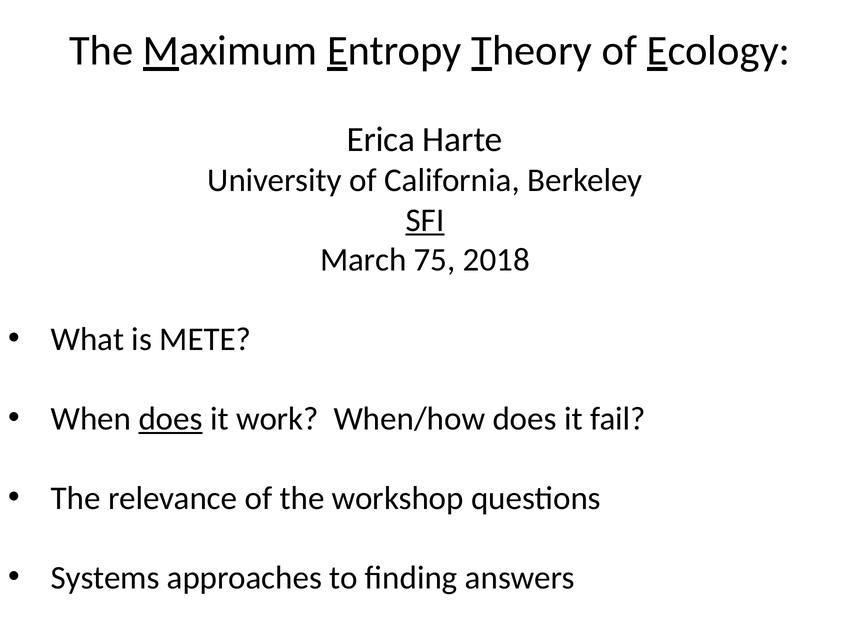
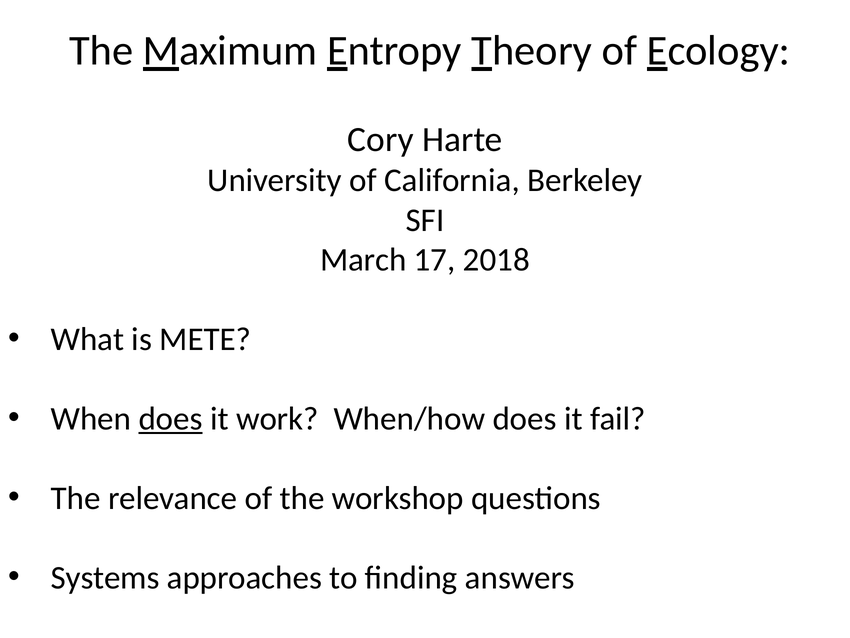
Erica: Erica -> Cory (381, 139)
SFI underline: present -> none (425, 220)
75: 75 -> 17 (435, 260)
